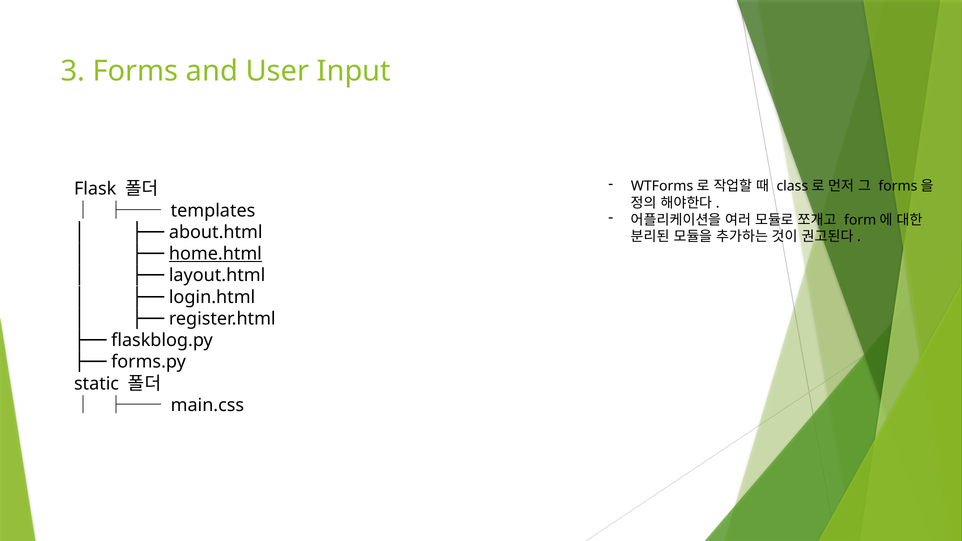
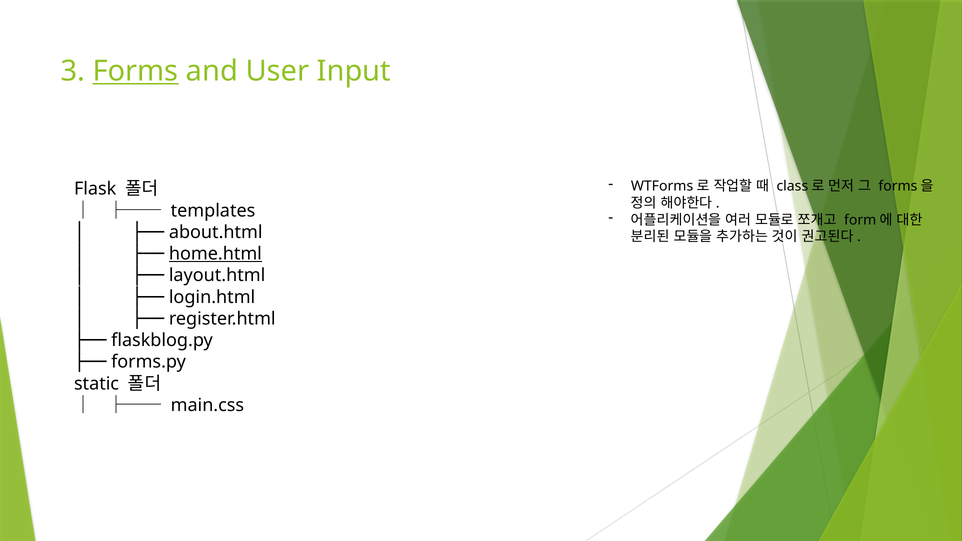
Forms underline: none -> present (135, 71)
